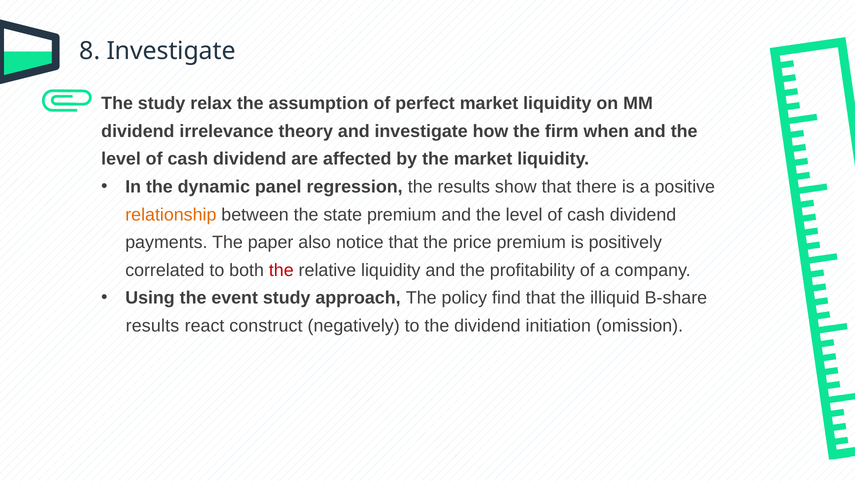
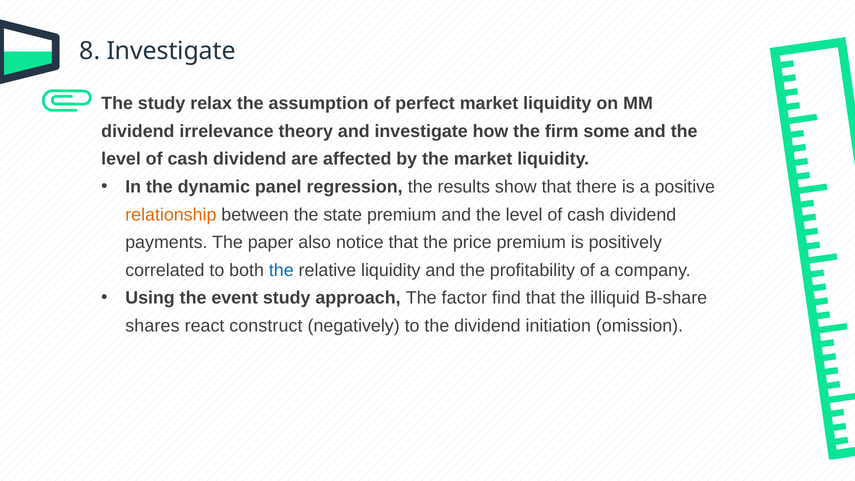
when: when -> some (606, 131)
the colour: red -> blue (281, 270)
policy: policy -> factor (464, 298)
results: results -> shares (152, 326)
